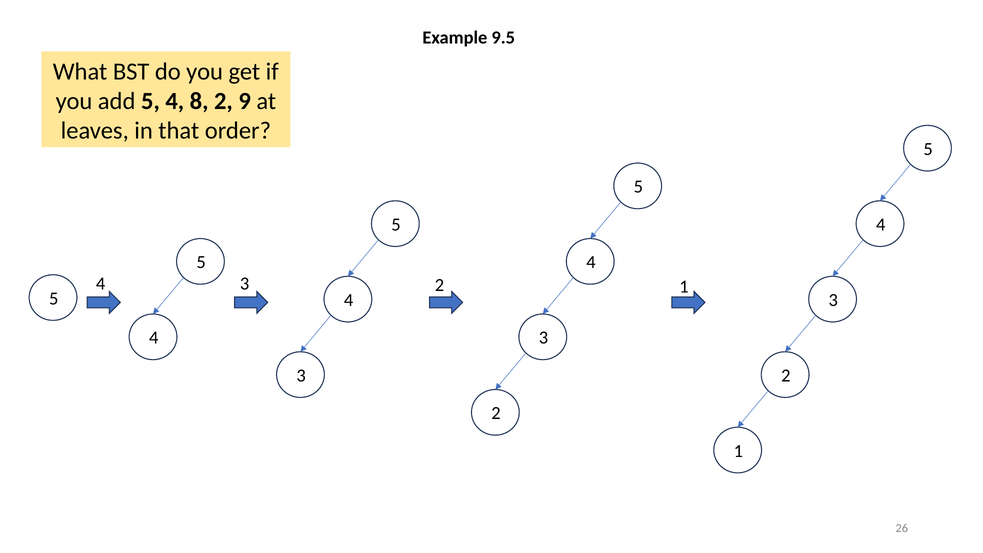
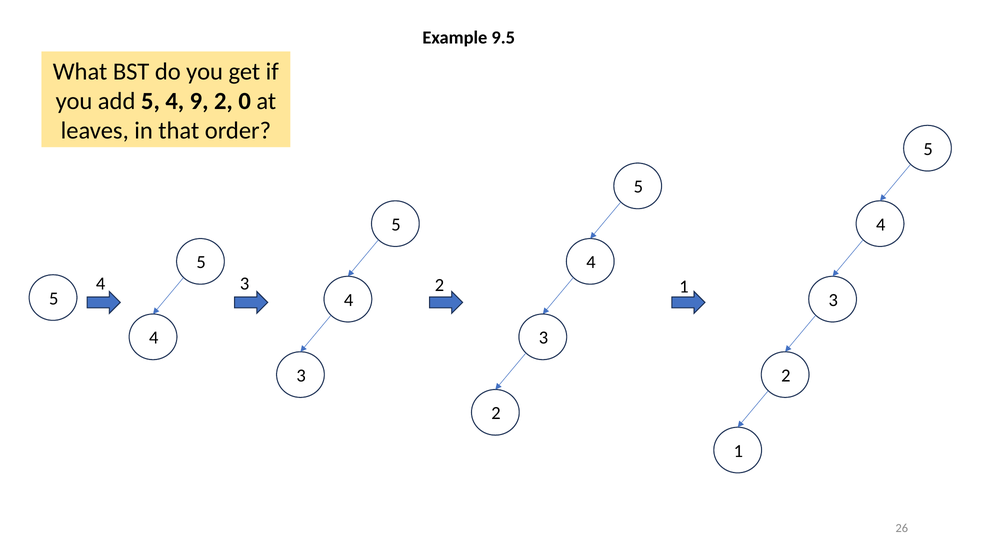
8: 8 -> 9 (199, 101)
9: 9 -> 0 (245, 101)
